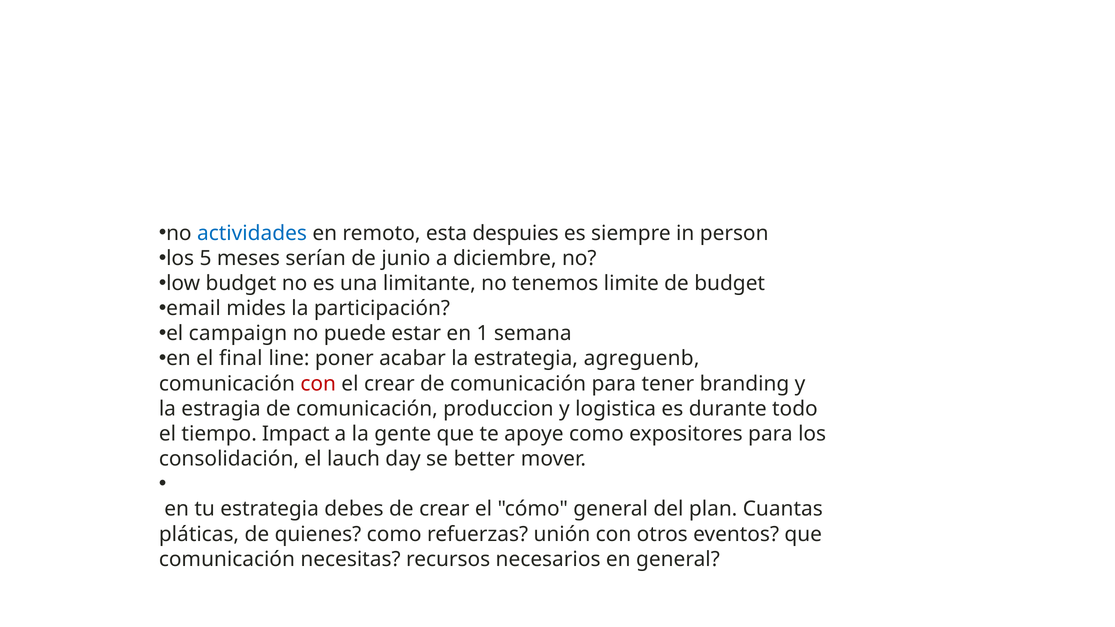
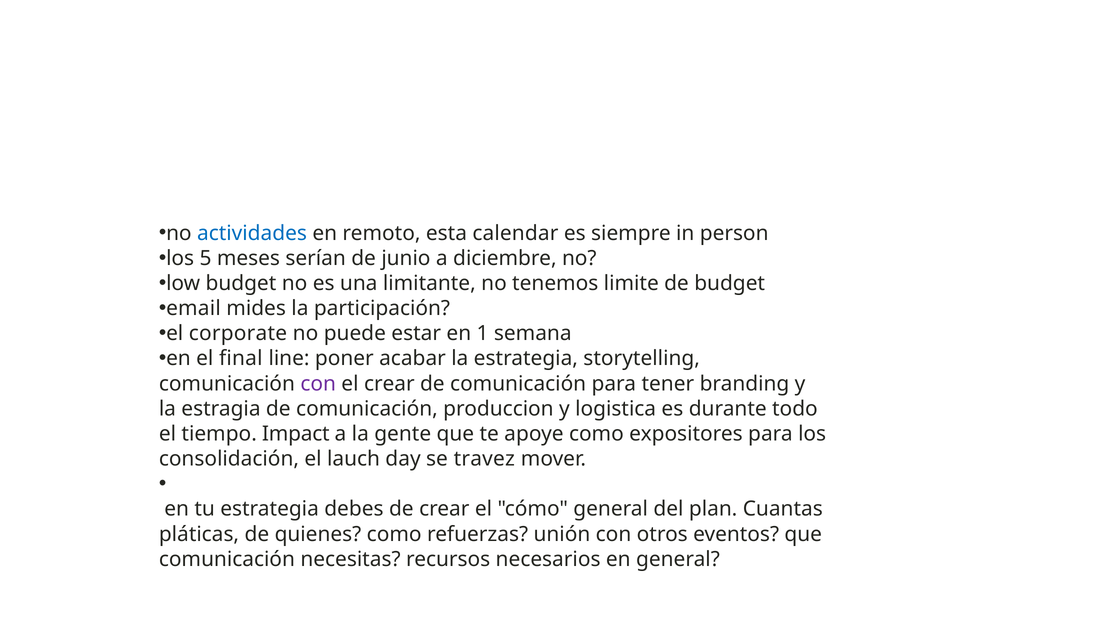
despuies: despuies -> calendar (515, 233)
campaign: campaign -> corporate (238, 334)
agreguenb: agreguenb -> storytelling (642, 359)
con colour: red -> purple (318, 384)
better: better -> travez (484, 459)
